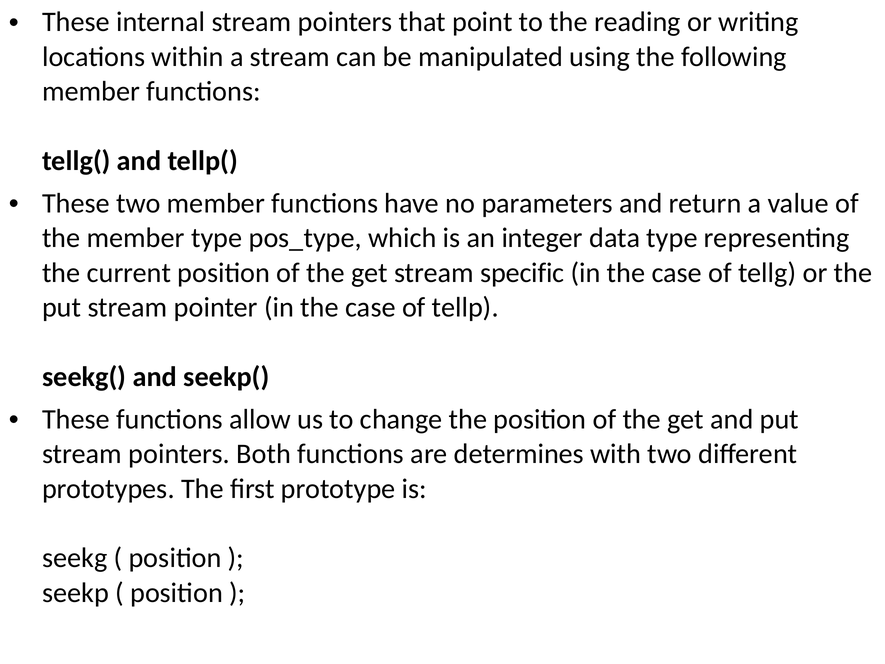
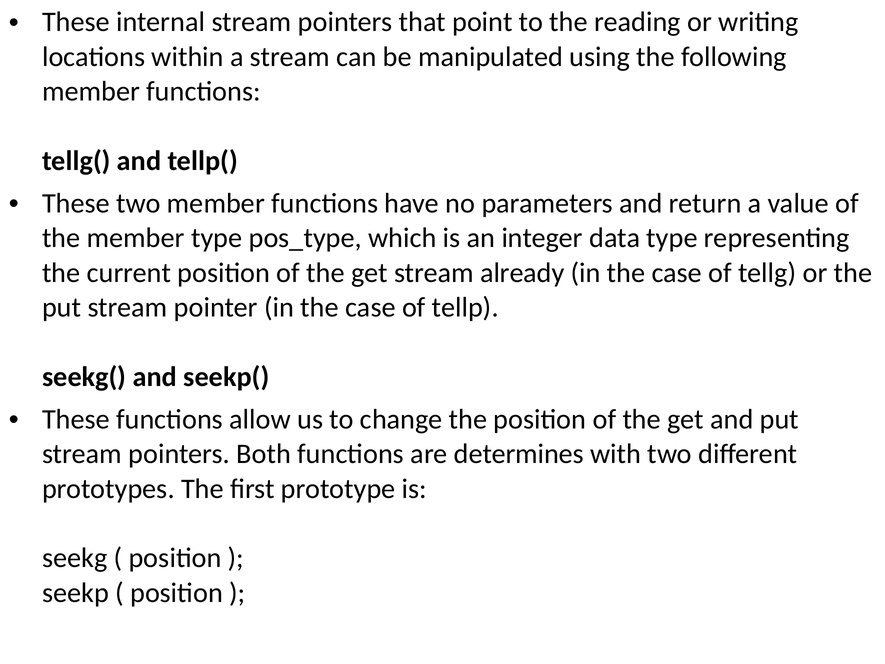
specific: specific -> already (522, 273)
